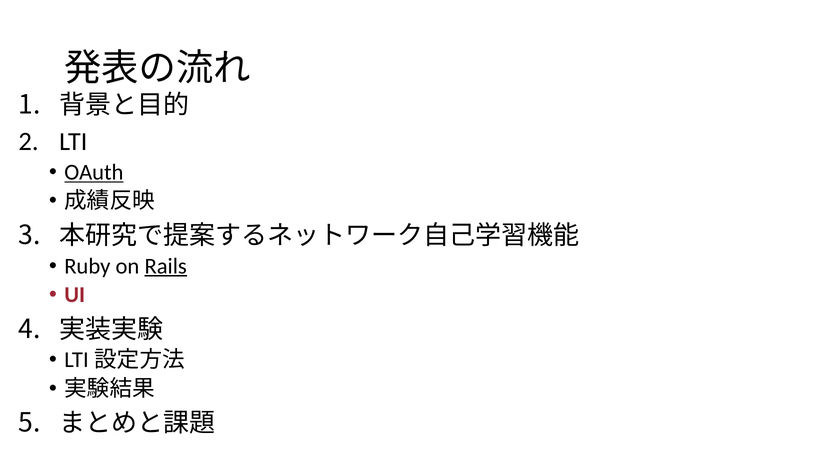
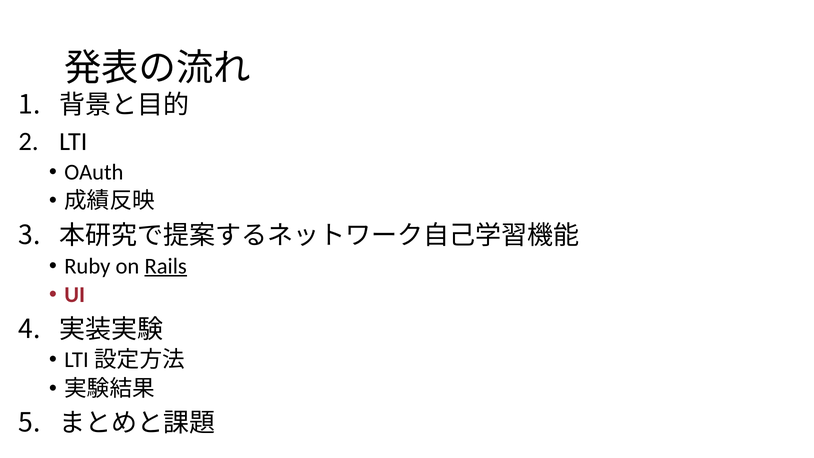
OAuth underline: present -> none (94, 172)
